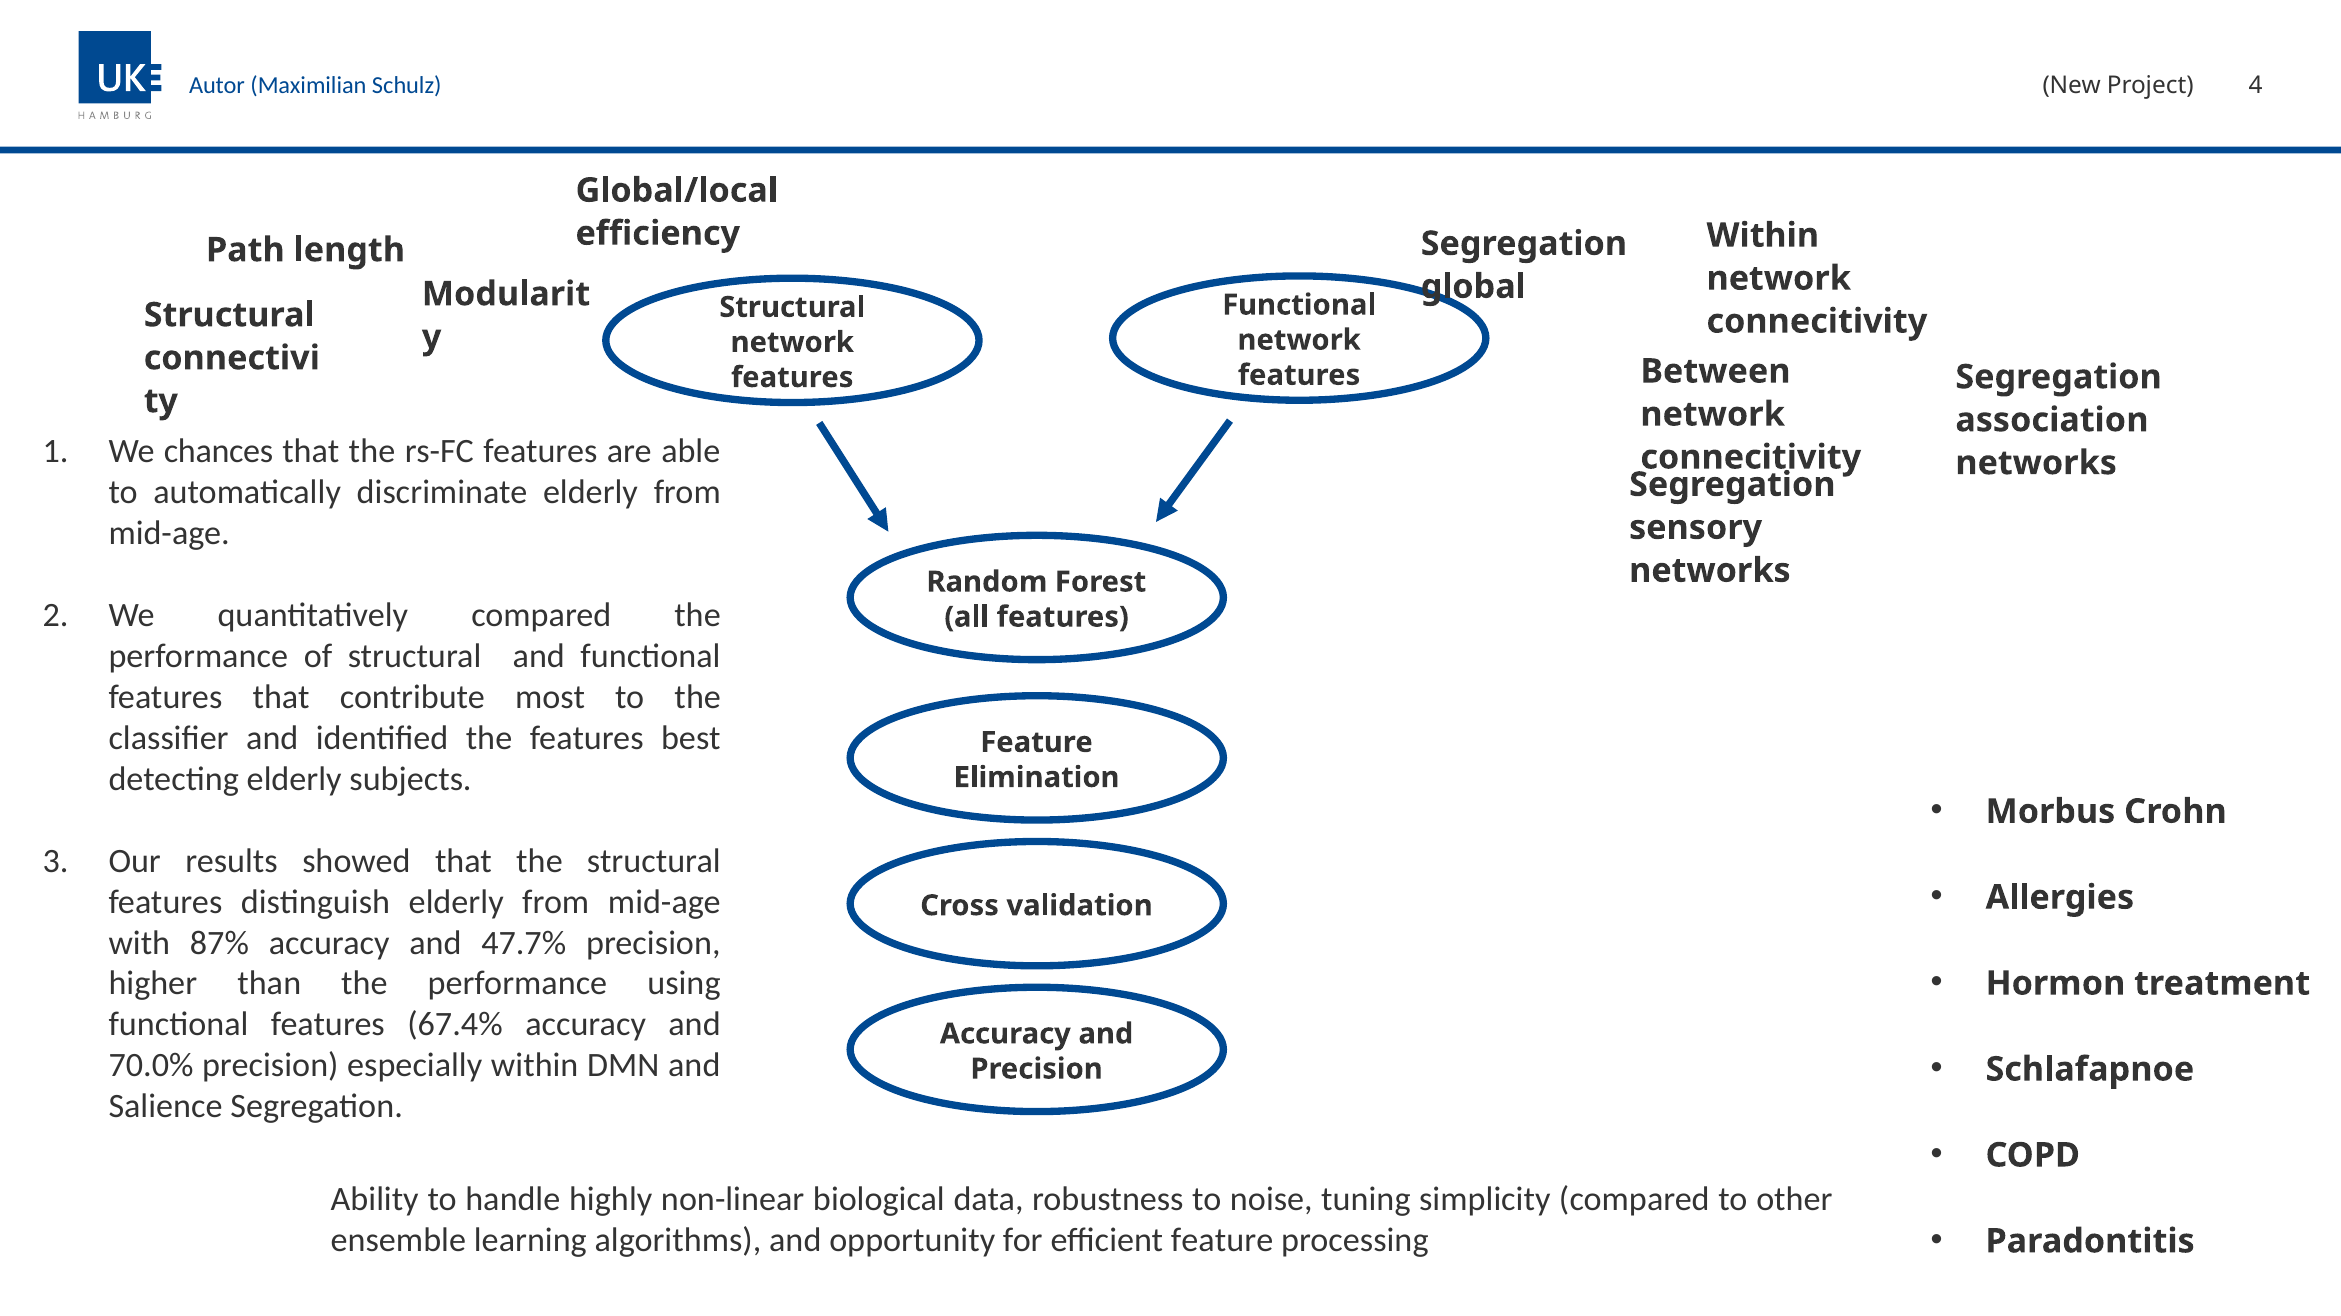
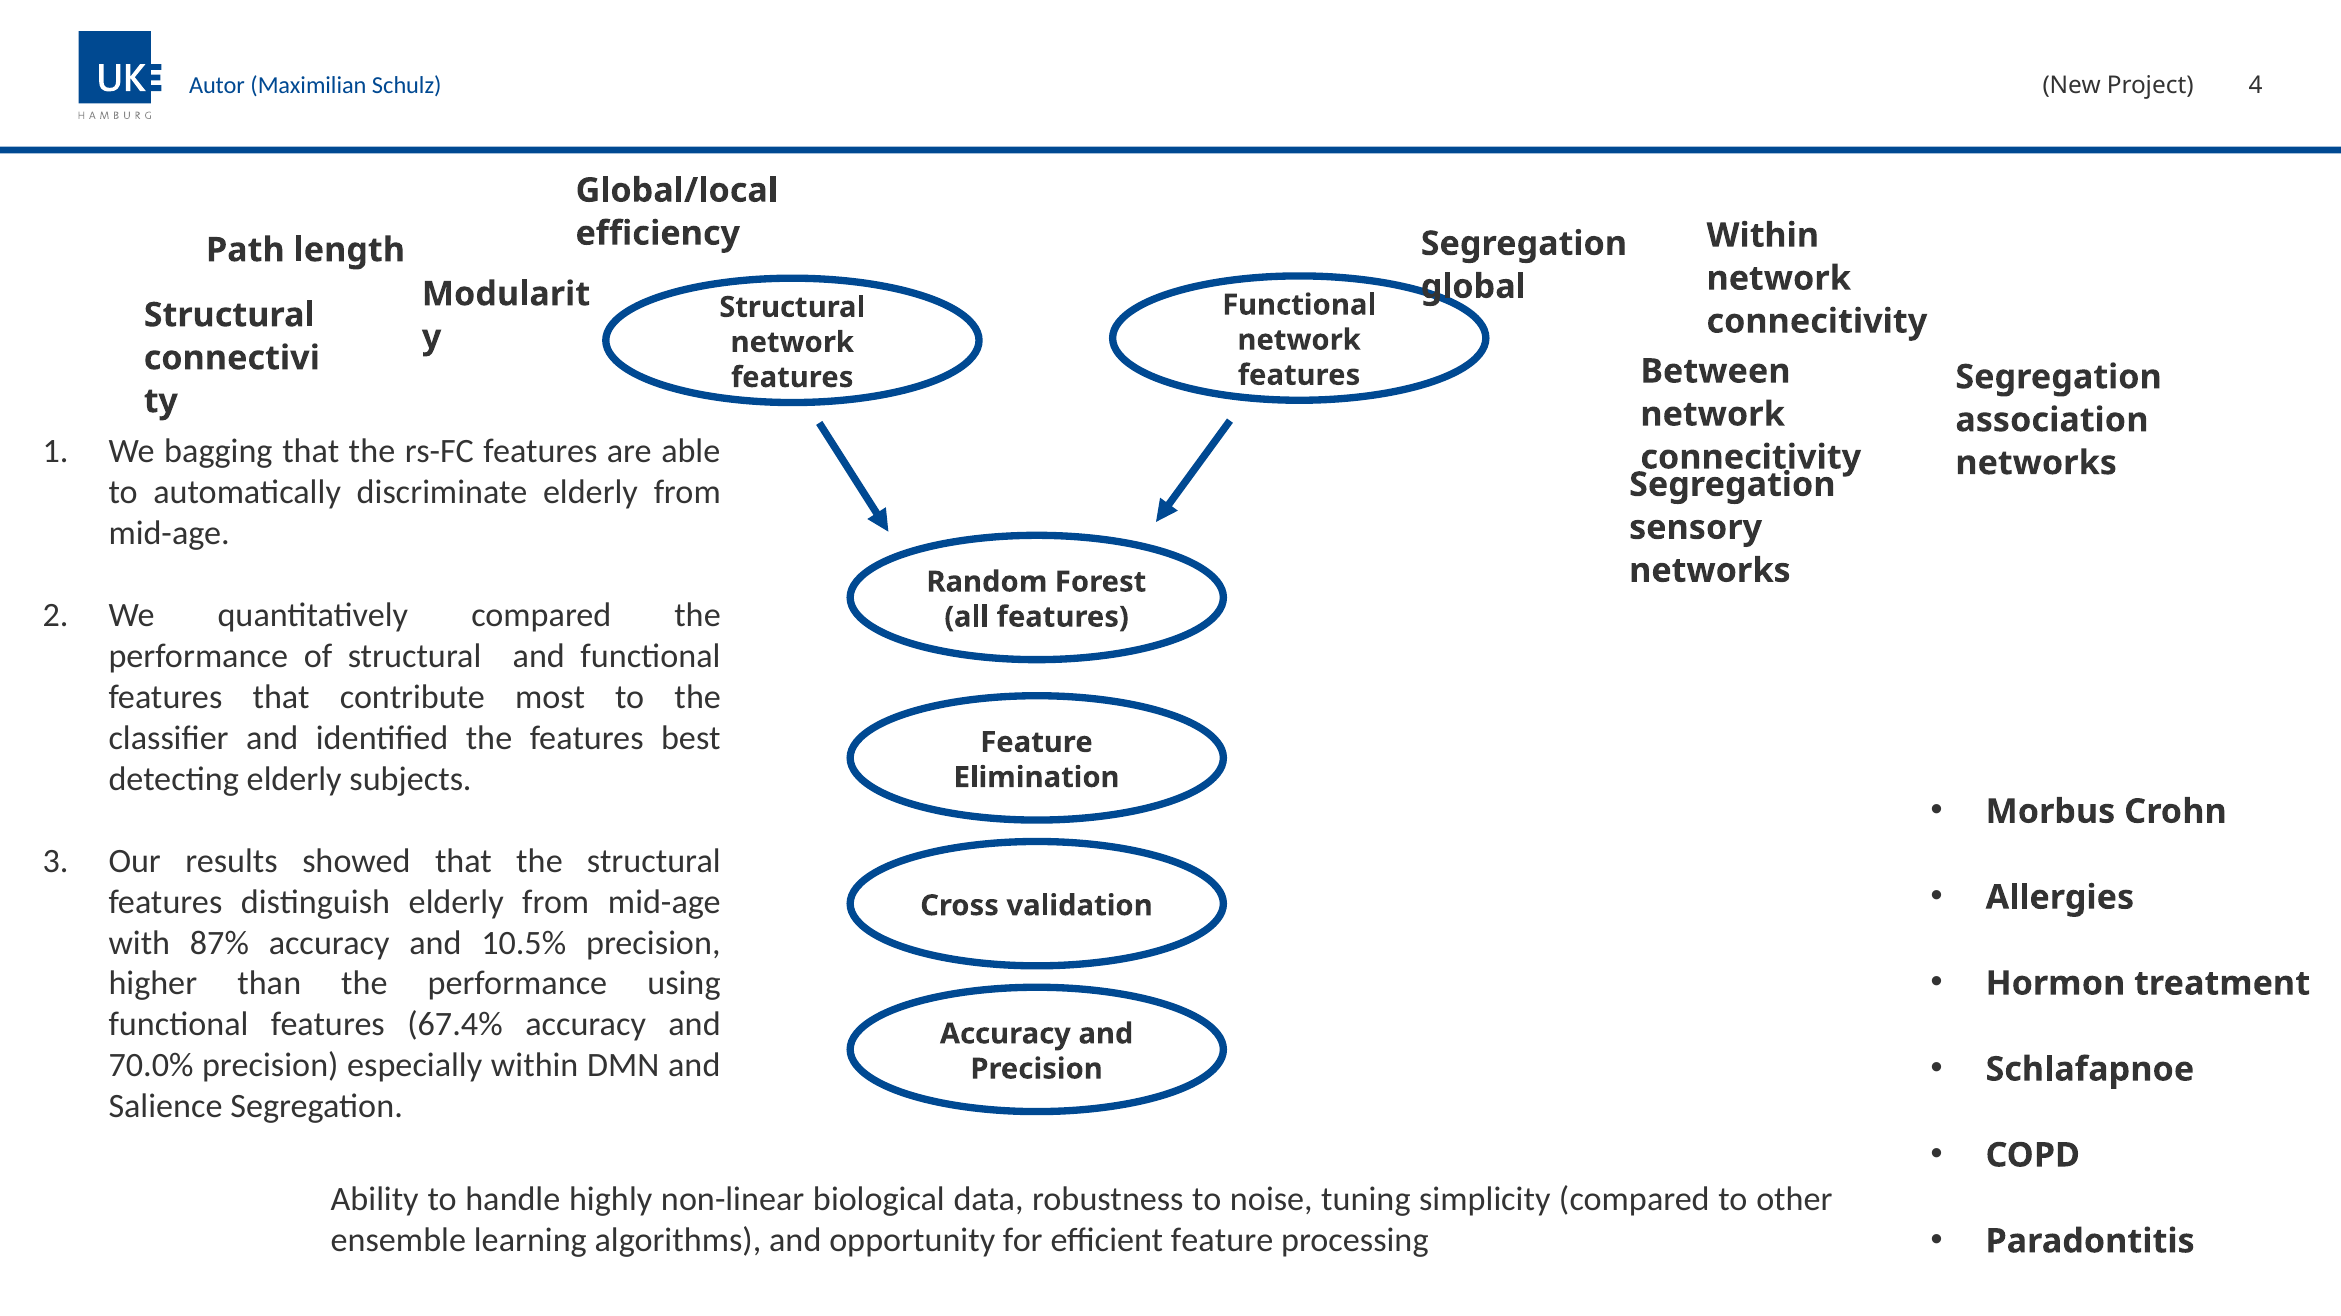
chances: chances -> bagging (218, 451)
47.7%: 47.7% -> 10.5% (524, 943)
